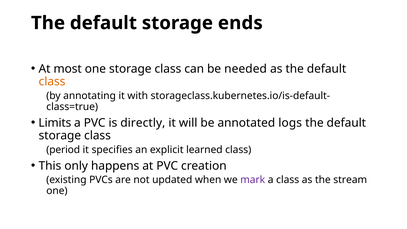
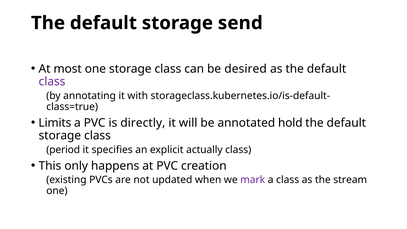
ends: ends -> send (240, 23)
needed: needed -> desired (246, 69)
class colour: orange -> purple (52, 82)
logs: logs -> hold (290, 123)
learned: learned -> actually (204, 150)
